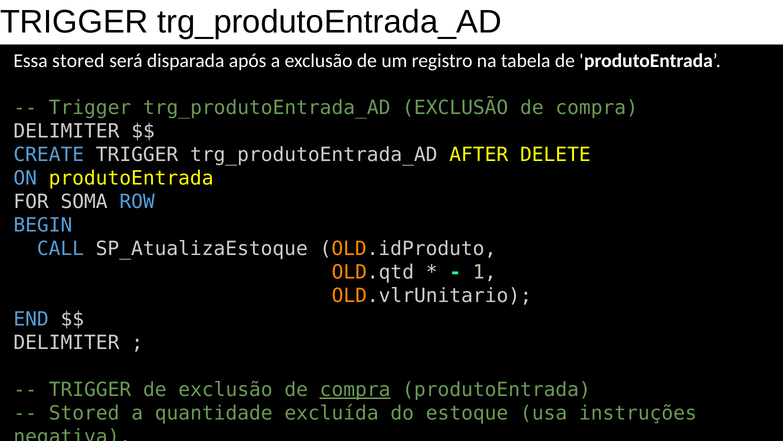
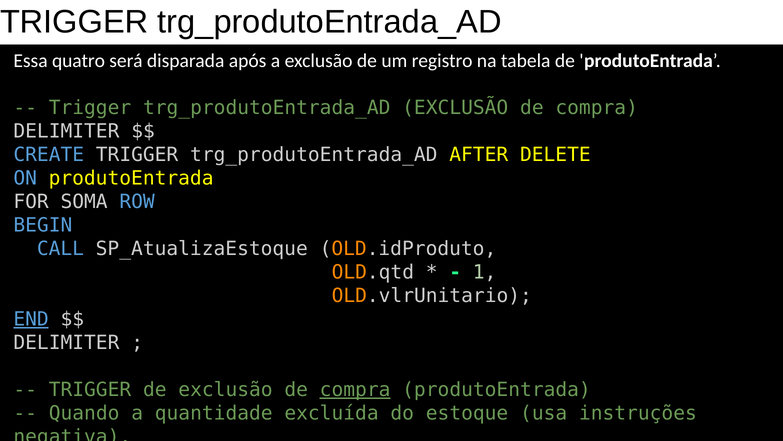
Essa stored: stored -> quatro (79, 60)
END underline: none -> present (31, 319)
Stored: Stored -> Quando (84, 413)
